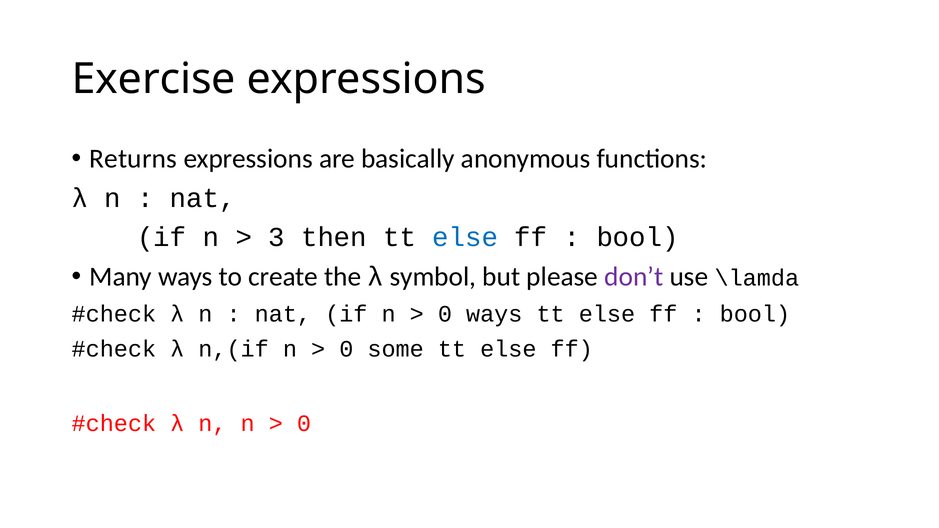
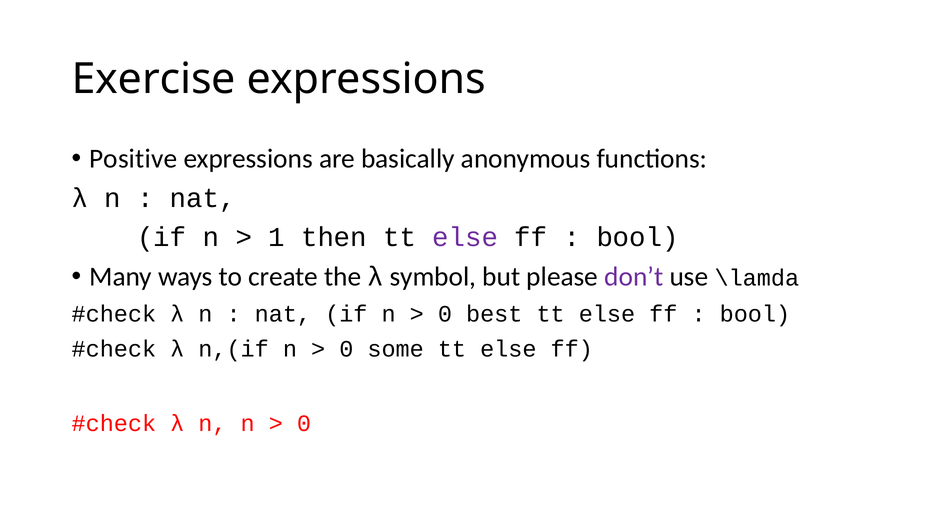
Returns: Returns -> Positive (133, 159)
3: 3 -> 1 (277, 238)
else colour: blue -> purple (465, 238)
0 ways: ways -> best (494, 314)
